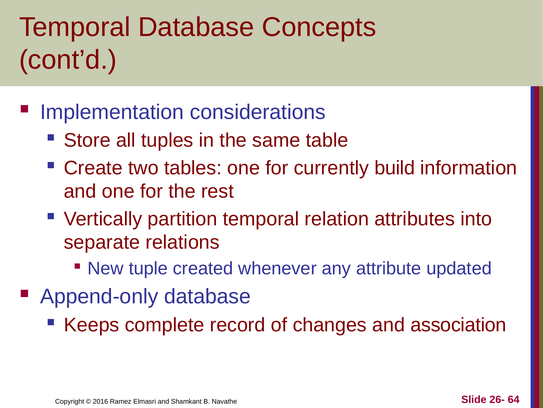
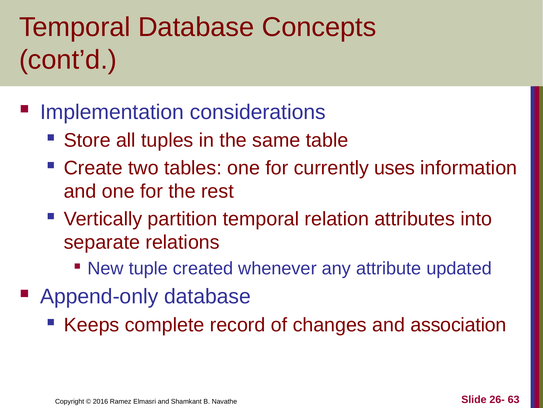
build: build -> uses (395, 168)
64: 64 -> 63 (514, 399)
